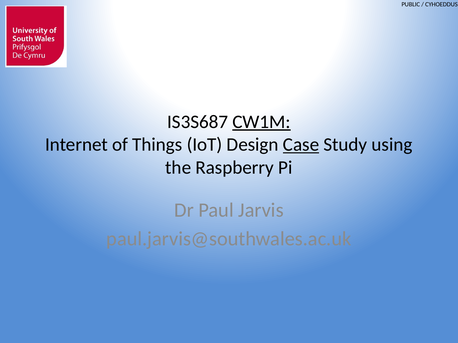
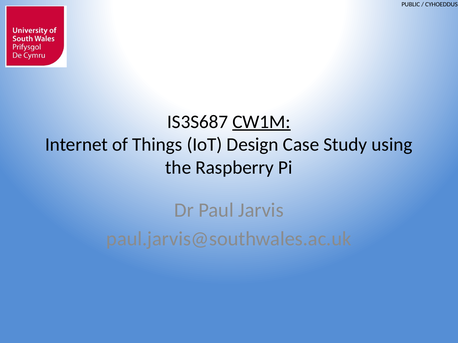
Case underline: present -> none (301, 145)
